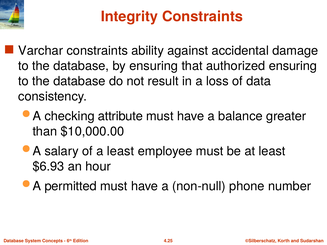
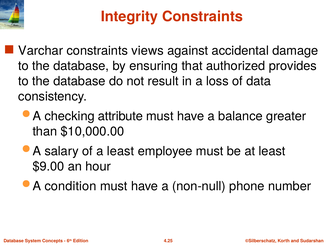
ability: ability -> views (148, 51)
authorized ensuring: ensuring -> provides (293, 66)
$6.93: $6.93 -> $9.00 (48, 167)
permitted: permitted -> condition (70, 186)
